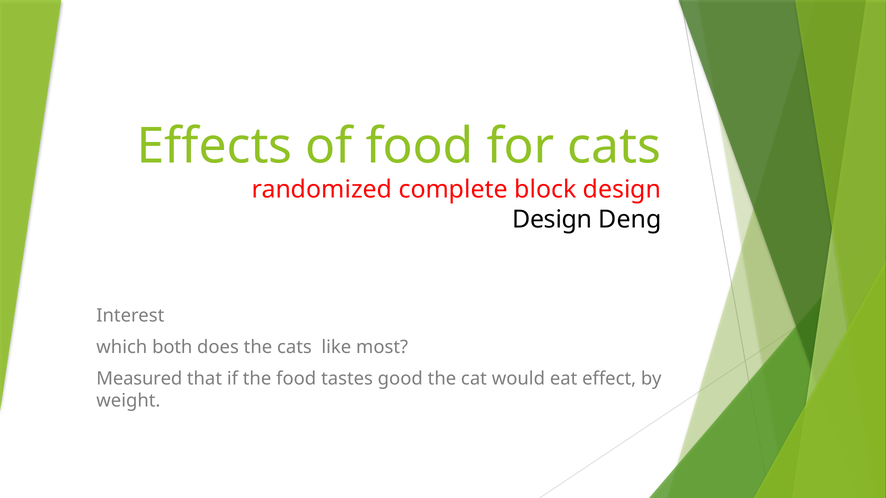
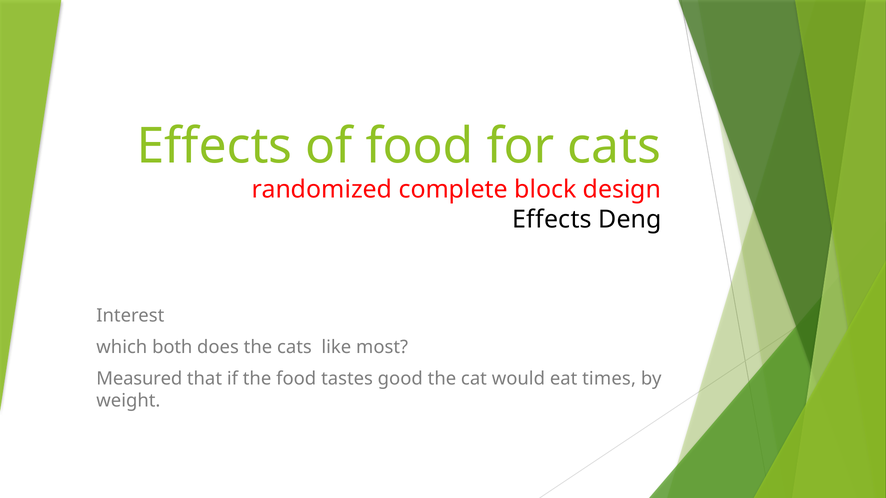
Design: Design -> Effects (552, 219)
effect: effect -> times (609, 379)
